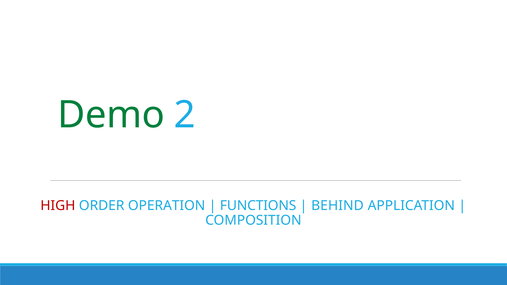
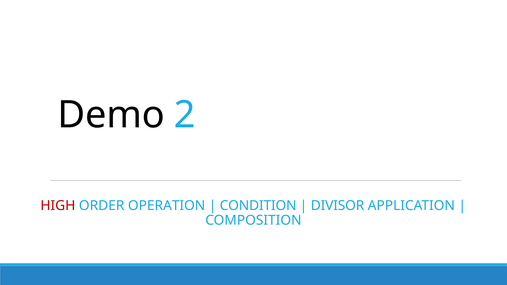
Demo colour: green -> black (111, 115)
FUNCTIONS: FUNCTIONS -> CONDITION (258, 206)
BEHIND: BEHIND -> DIVISOR (338, 206)
